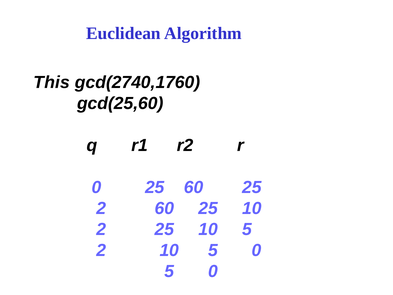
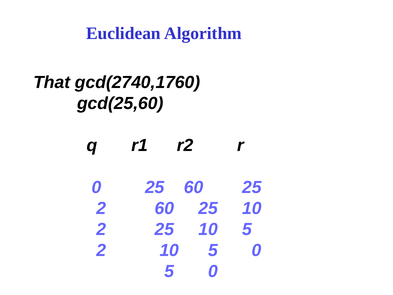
This: This -> That (52, 82)
